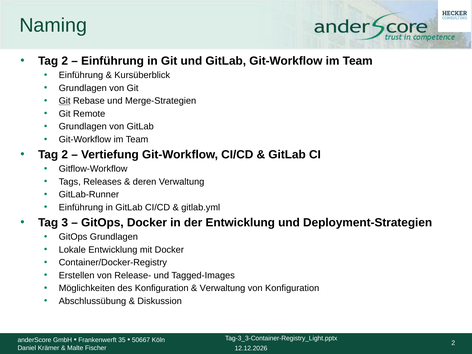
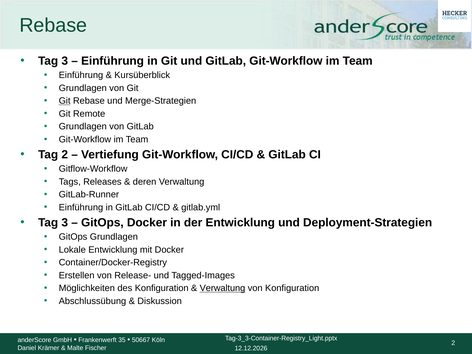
Naming: Naming -> Rebase (53, 25)
2: 2 -> 3 (65, 61)
Verwaltung underline: none -> present (222, 288)
